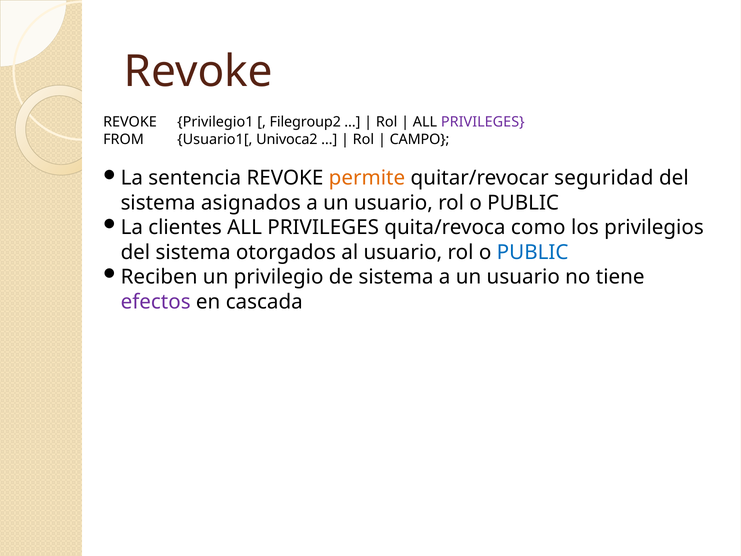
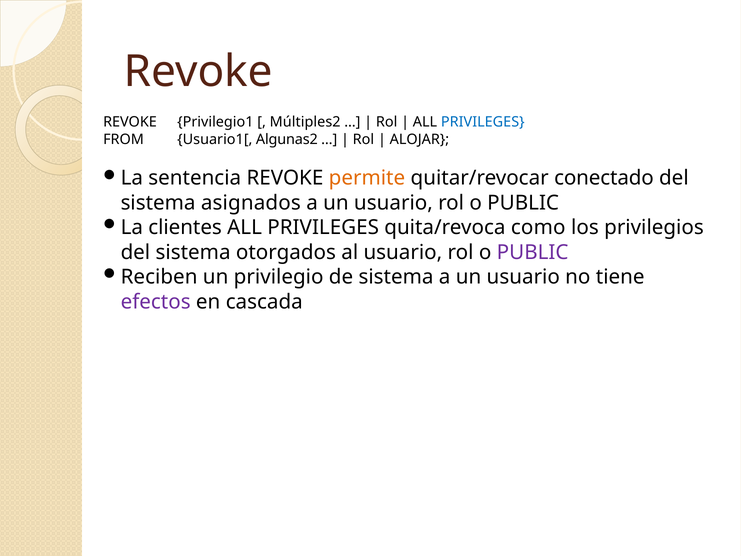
Filegroup2: Filegroup2 -> Múltiples2 (305, 122)
PRIVILEGES colour: purple -> blue (483, 122)
Univoca2: Univoca2 -> Algunas2 (287, 139)
CAMPO: CAMPO -> ALOJAR (419, 139)
seguridad: seguridad -> conectado (604, 178)
PUBLIC colour: blue -> purple (533, 252)
